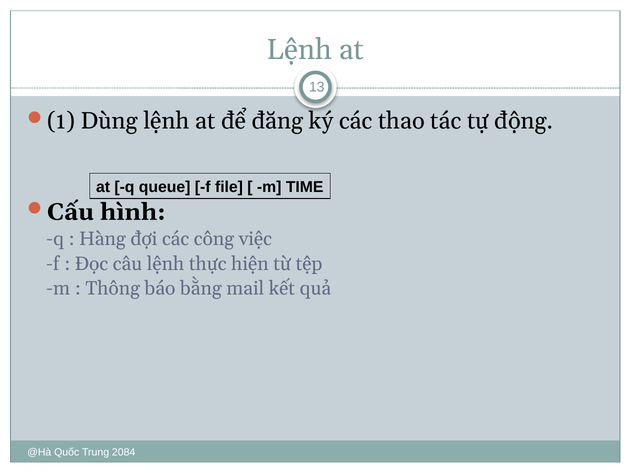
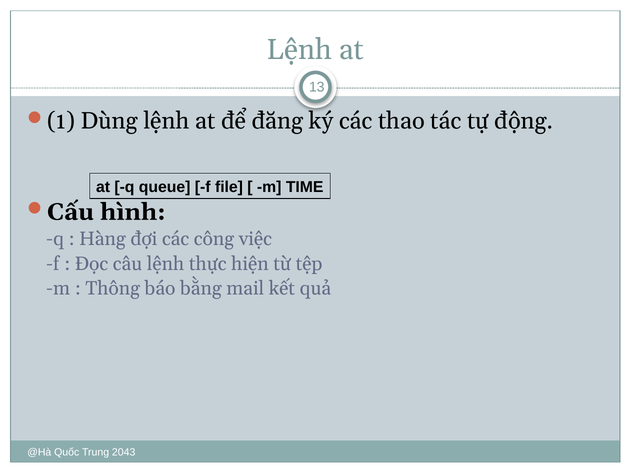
2084: 2084 -> 2043 (124, 453)
